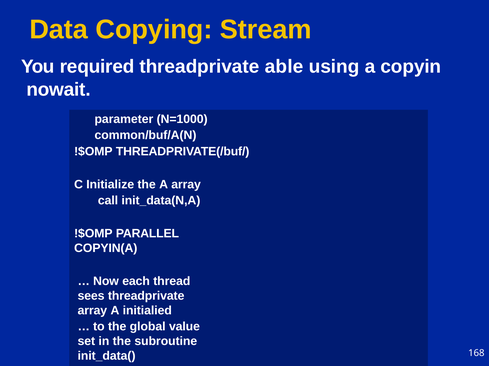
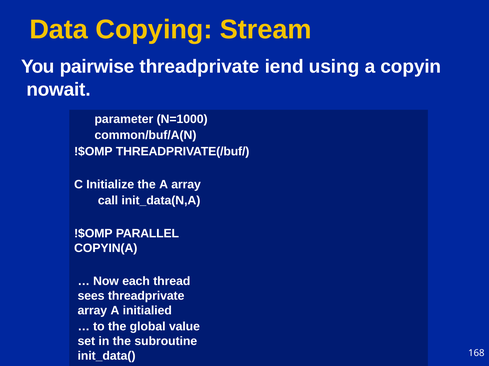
required: required -> pairwise (97, 67)
able: able -> iend (284, 67)
